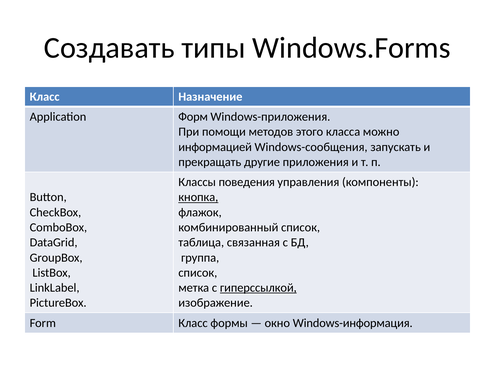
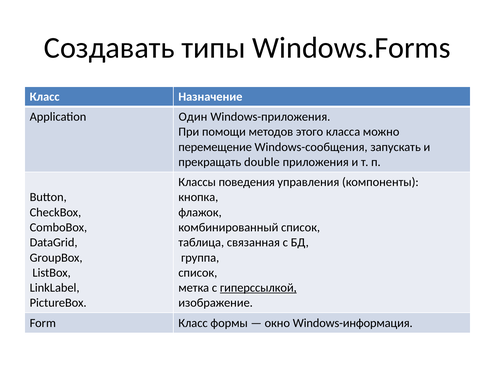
Форм: Форм -> Один (193, 117)
информацией: информацией -> перемещение (215, 147)
другие: другие -> double (262, 162)
кнопка underline: present -> none (198, 197)
